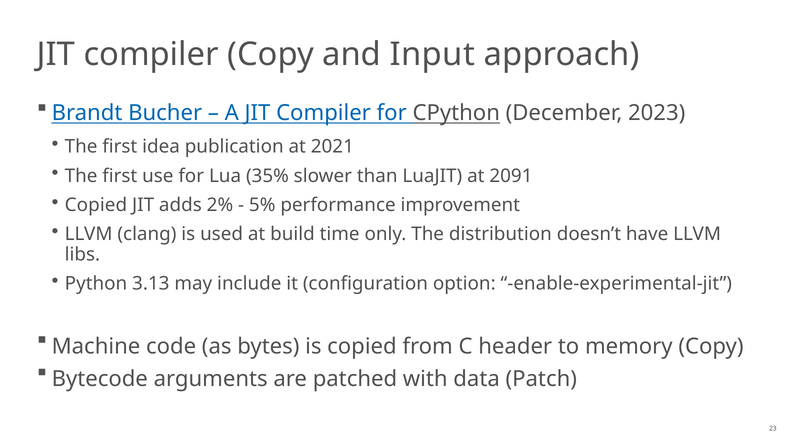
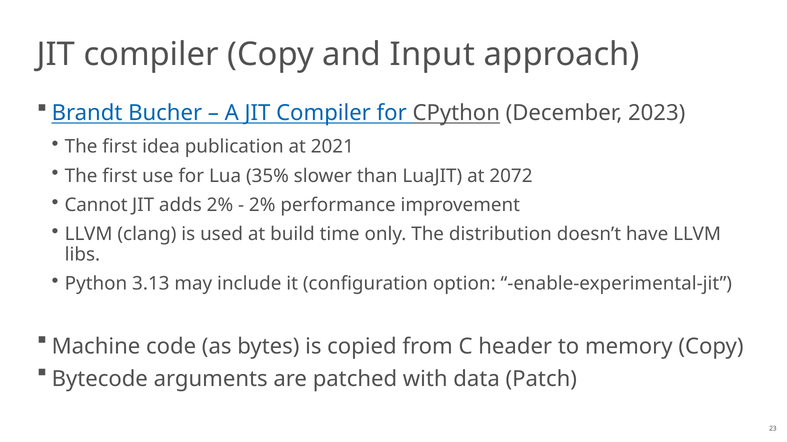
2091: 2091 -> 2072 (511, 176)
Copied: Copied -> Cannot (96, 205)
5%: 5% -> 2% (262, 205)
